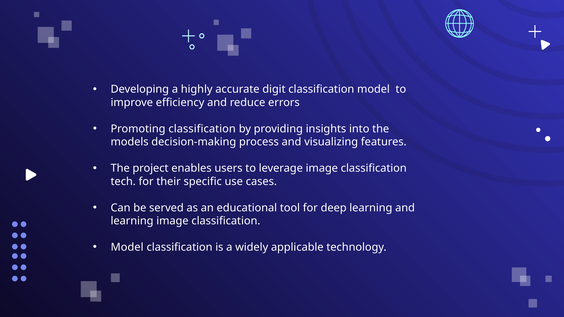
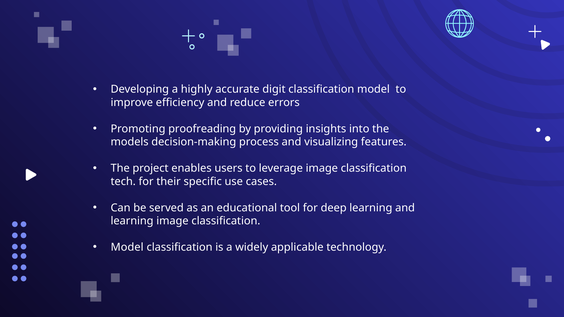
Promoting classification: classification -> proofreading (202, 129)
